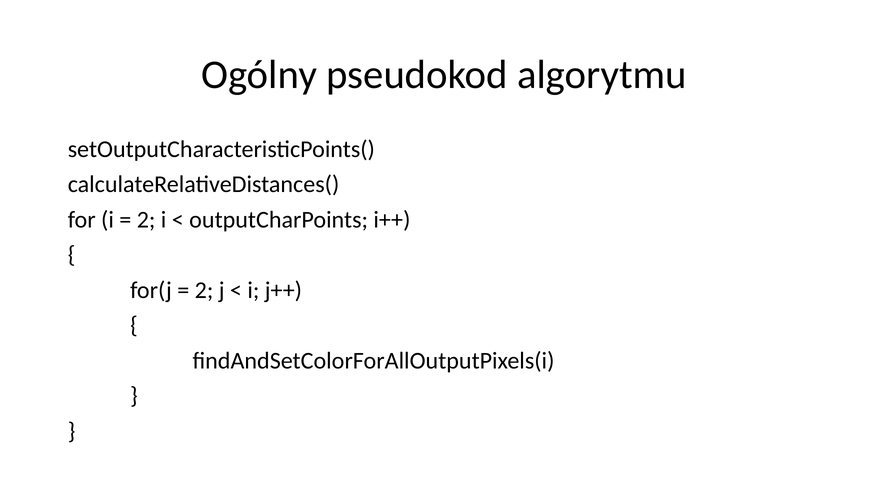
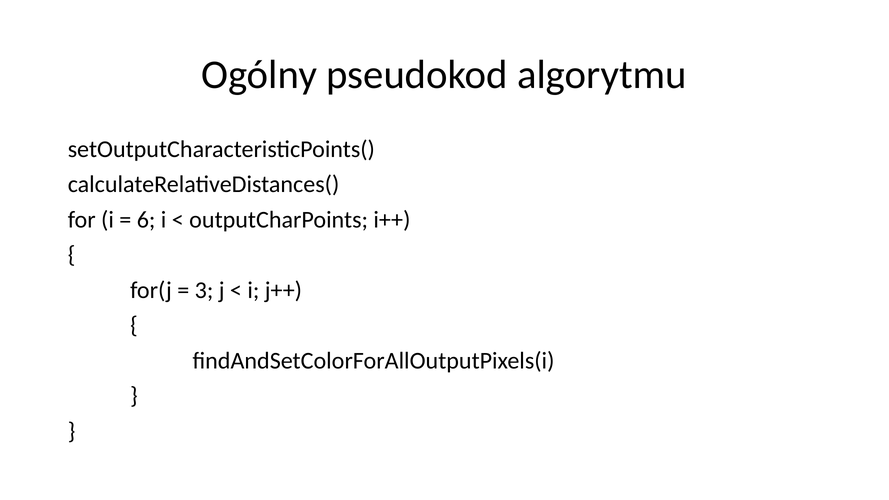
2: 2 -> 6 (146, 220)
2: 2 -> 3 (204, 290)
